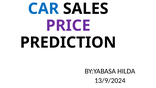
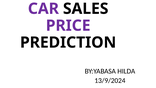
CAR colour: blue -> purple (43, 9)
